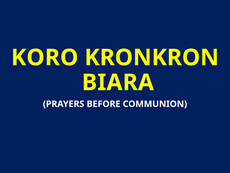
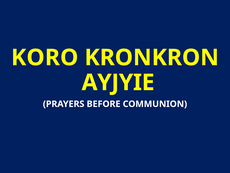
BIARA: BIARA -> AYJYIE (118, 82)
